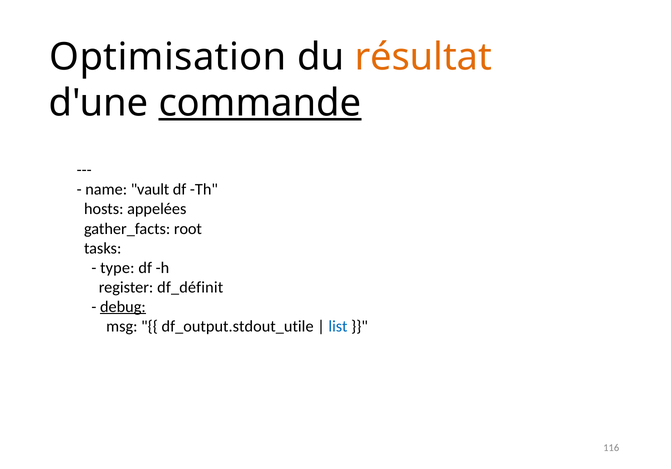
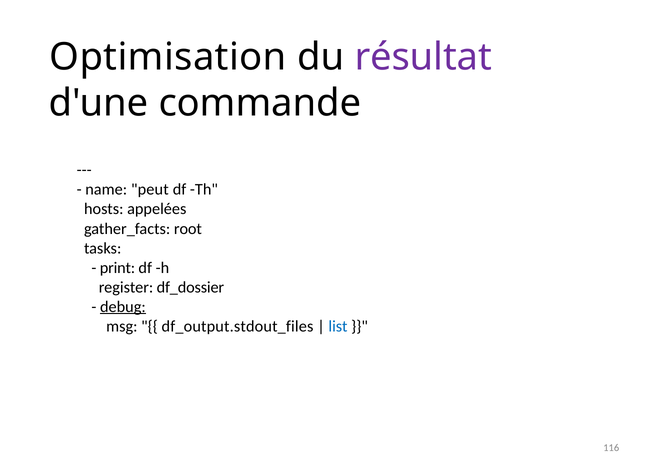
résultat colour: orange -> purple (423, 57)
commande underline: present -> none (260, 103)
vault: vault -> peut (150, 190)
type: type -> print (117, 268)
df_définit: df_définit -> df_dossier (190, 288)
df_output.stdout_utile: df_output.stdout_utile -> df_output.stdout_files (238, 327)
